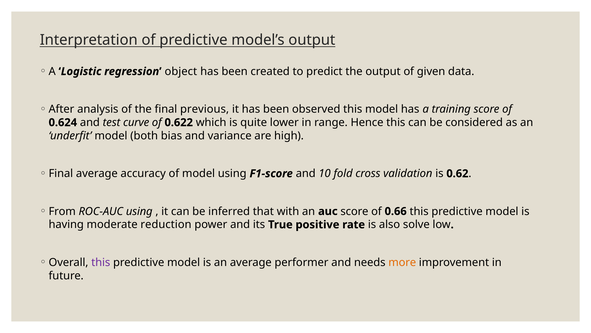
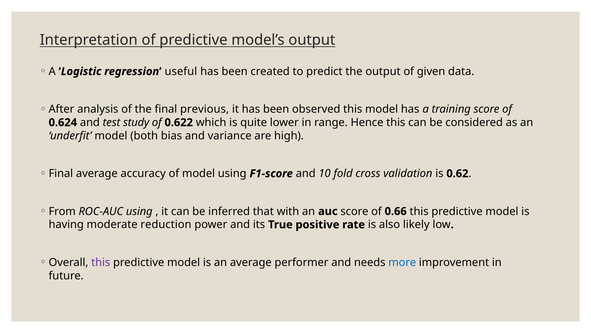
object: object -> useful (181, 71)
curve: curve -> study (136, 122)
solve: solve -> likely (416, 224)
more colour: orange -> blue (402, 262)
